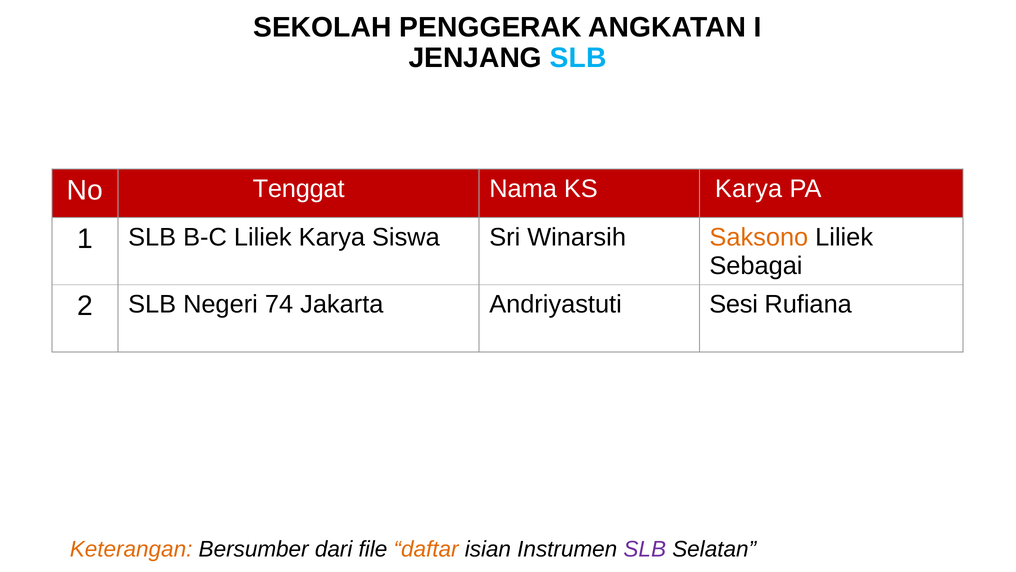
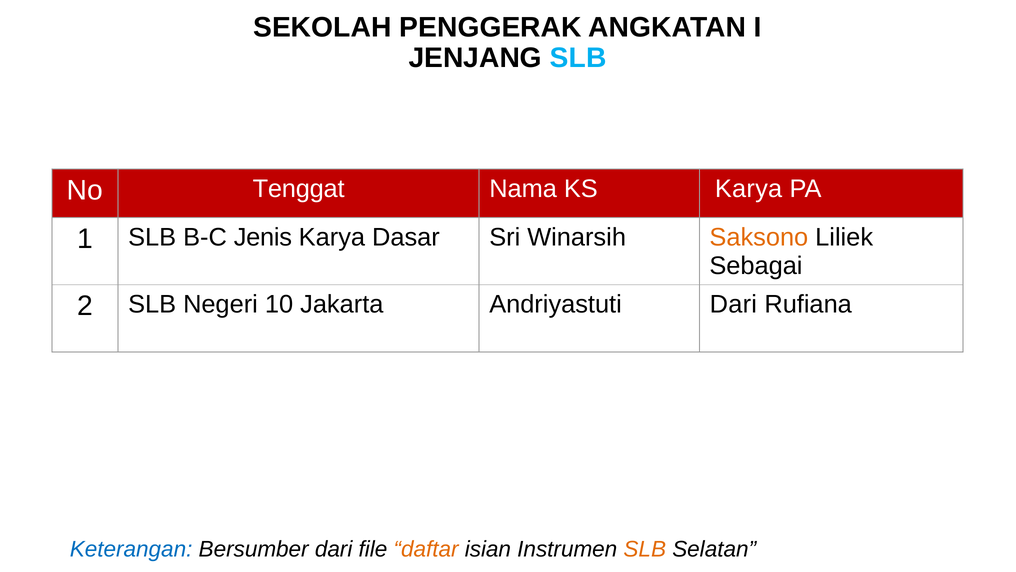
B-C Liliek: Liliek -> Jenis (263, 237)
Siswa: Siswa -> Dasar (406, 237)
74: 74 -> 10 (279, 304)
Andriyastuti Sesi: Sesi -> Dari (733, 304)
Keterangan colour: orange -> blue (131, 549)
SLB colour: purple -> orange (645, 549)
